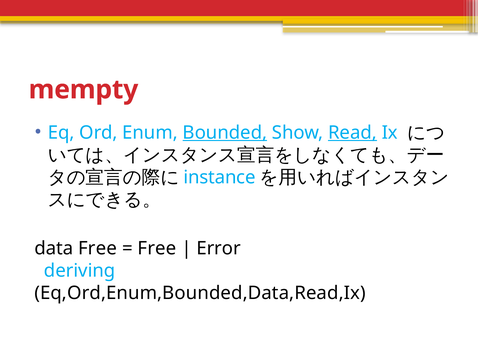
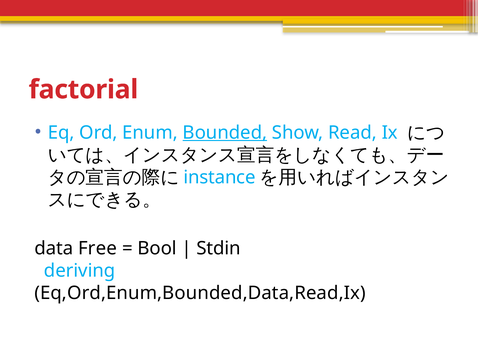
mempty: mempty -> factorial (83, 89)
Read underline: present -> none (352, 132)
Free: Free -> Bool (157, 248)
Error: Error -> Stdin (219, 248)
